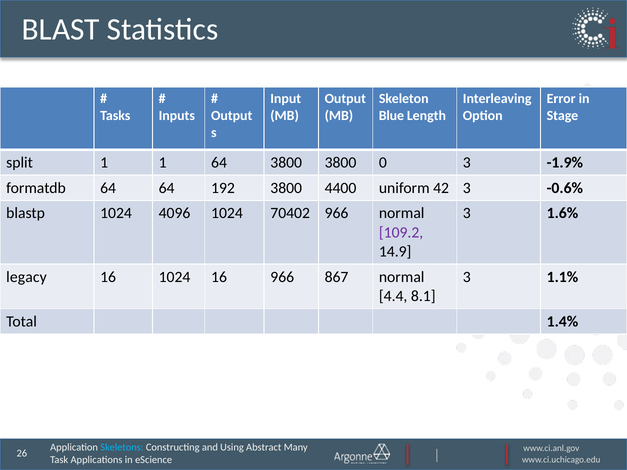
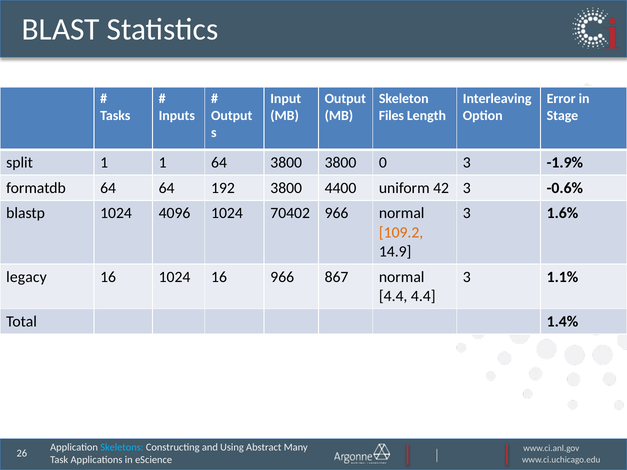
Blue: Blue -> Files (391, 116)
109.2 colour: purple -> orange (401, 233)
4.4 8.1: 8.1 -> 4.4 (423, 296)
